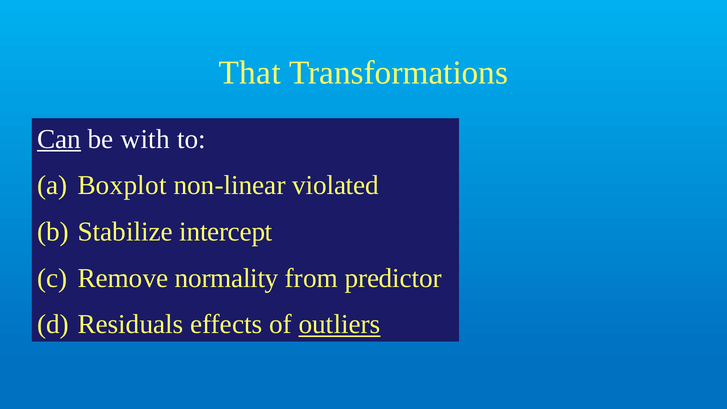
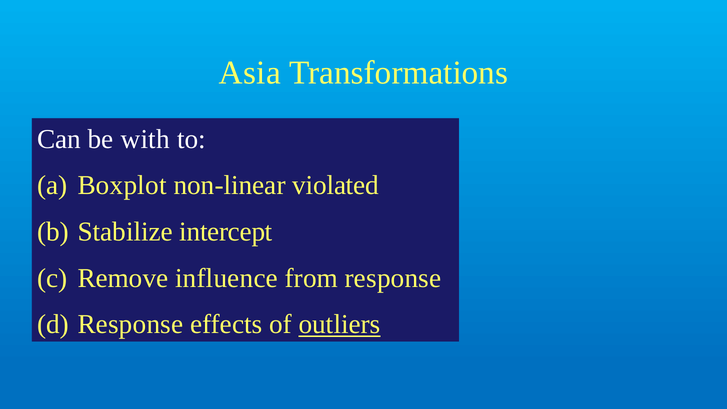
That: That -> Asia (250, 73)
Can underline: present -> none (59, 139)
normality: normality -> influence (227, 278)
from predictor: predictor -> response (393, 278)
Residuals: Residuals -> Response (130, 324)
